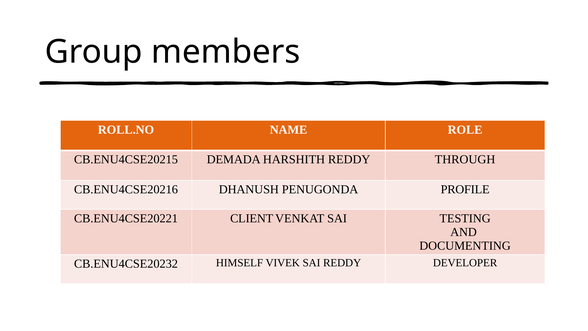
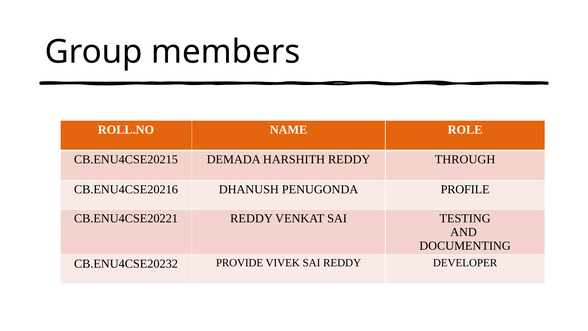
CB.ENU4CSE20221 CLIENT: CLIENT -> REDDY (252, 218)
HIMSELF: HIMSELF -> PROVIDE (240, 263)
